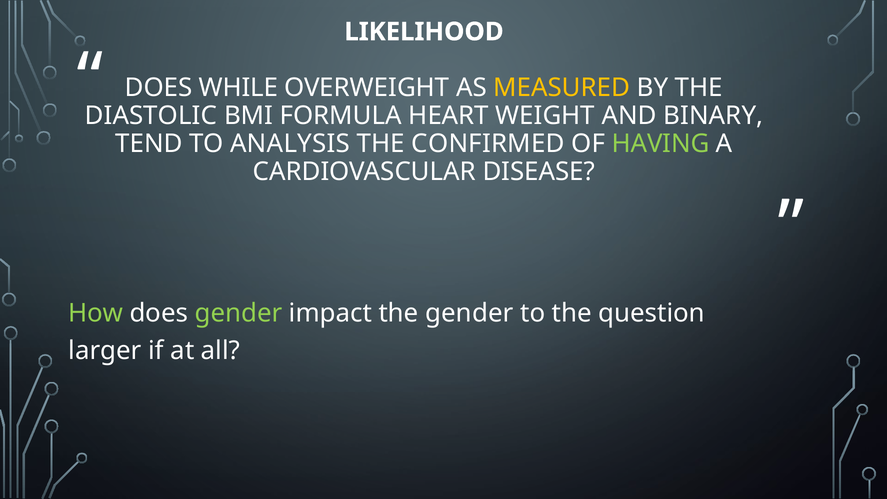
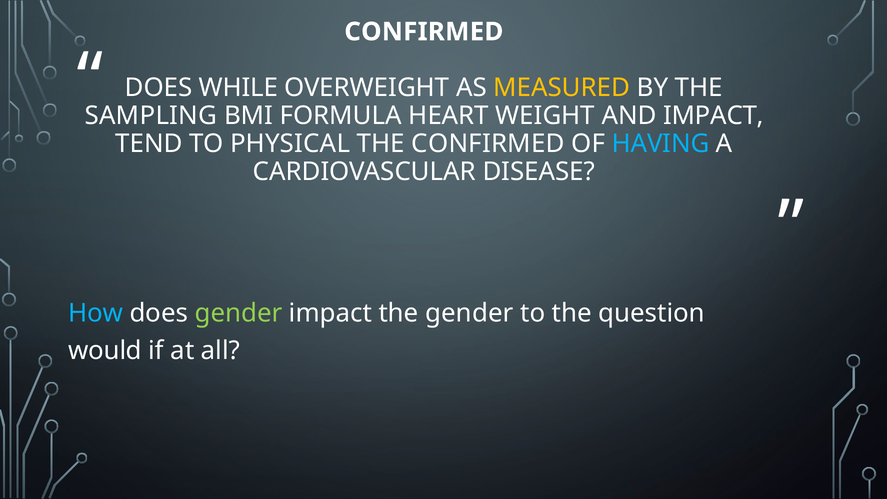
LIKELIHOOD: LIKELIHOOD -> CONFIRMED (424, 32)
DIASTOLIC: DIASTOLIC -> SAMPLING (151, 116)
AND BINARY: BINARY -> IMPACT (713, 116)
ANALYSIS: ANALYSIS -> PHYSICAL (290, 144)
HAVING colour: light green -> light blue (661, 144)
How colour: light green -> light blue (96, 313)
larger: larger -> would (105, 350)
